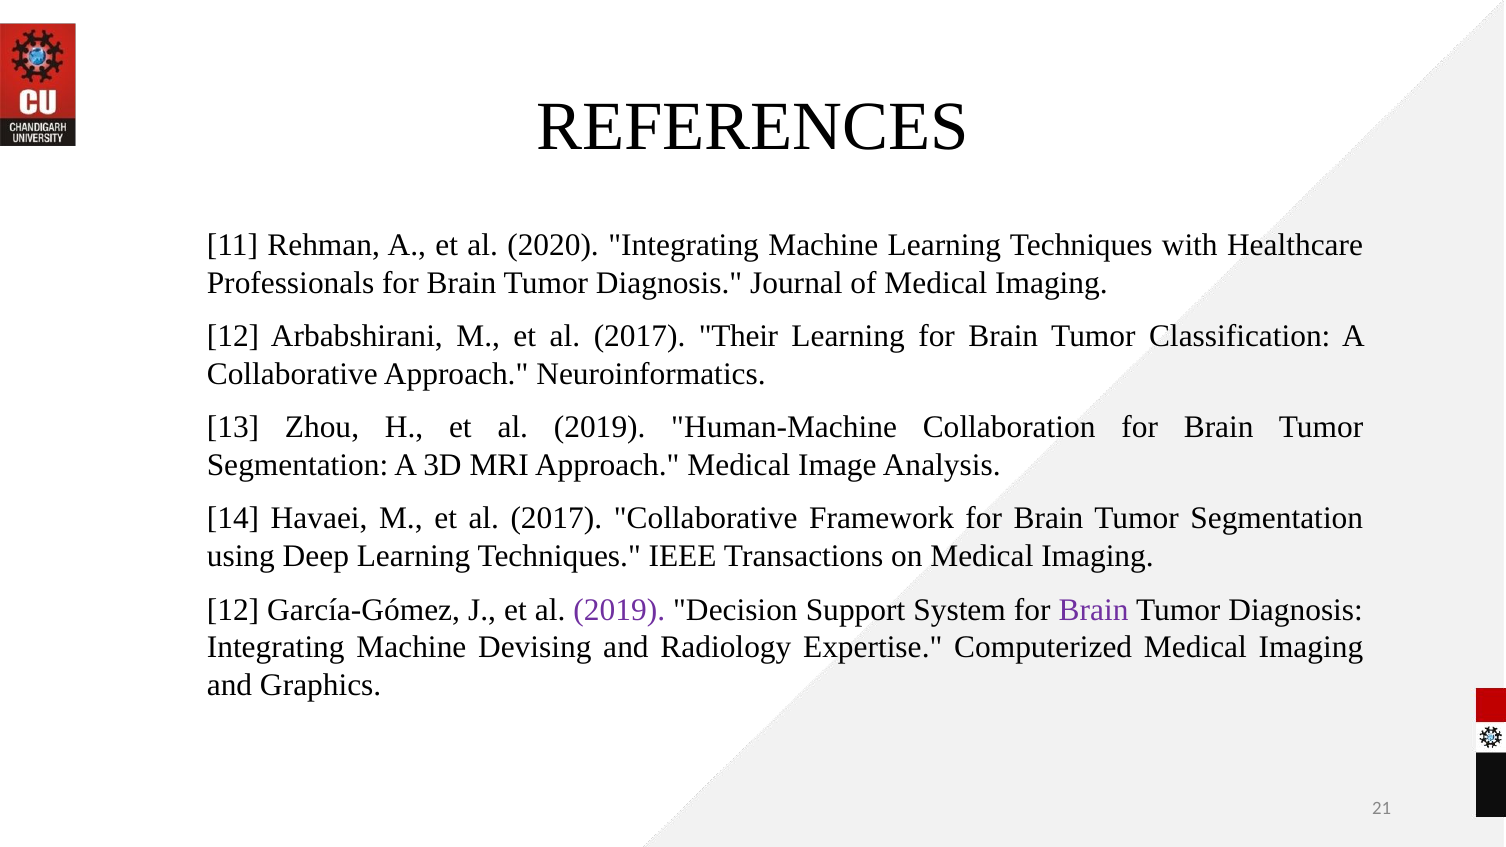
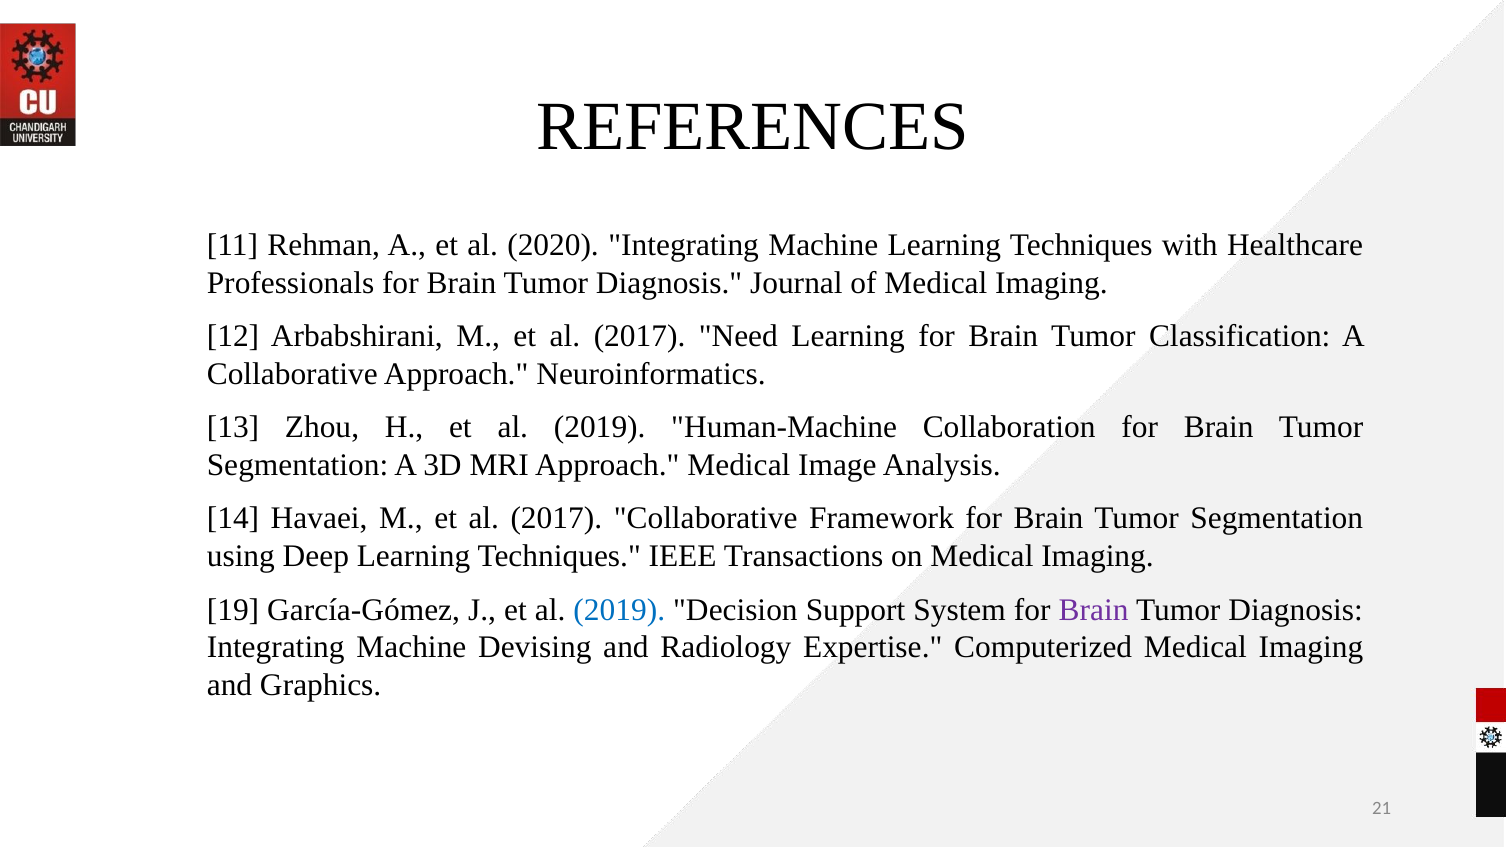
Their: Their -> Need (738, 336)
12: 12 -> 19 (233, 610)
2019 colour: purple -> blue (619, 610)
